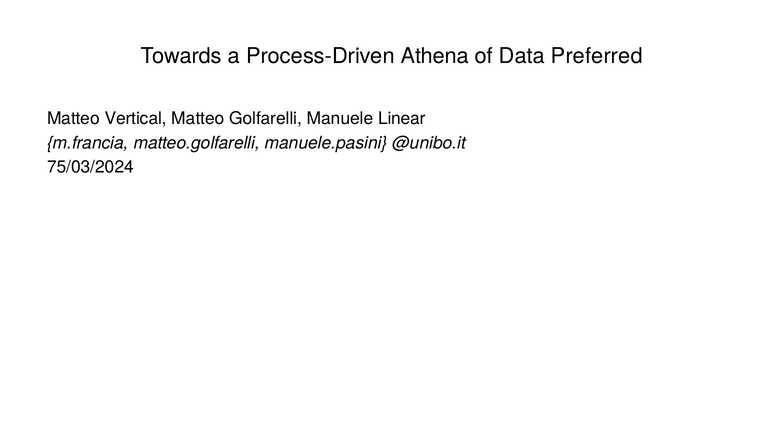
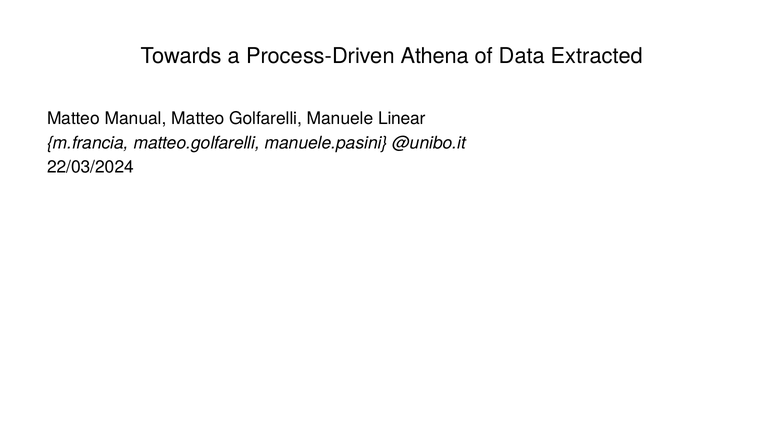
Preferred: Preferred -> Extracted (597, 56)
Vertical: Vertical -> Manual (136, 118)
75/03/2024: 75/03/2024 -> 22/03/2024 (90, 167)
